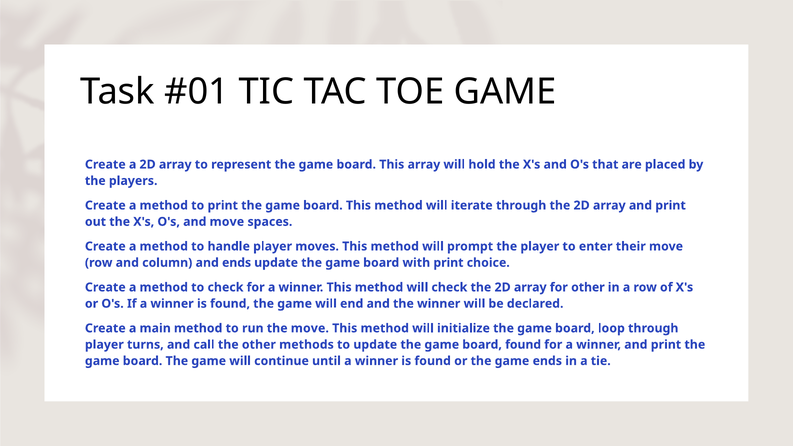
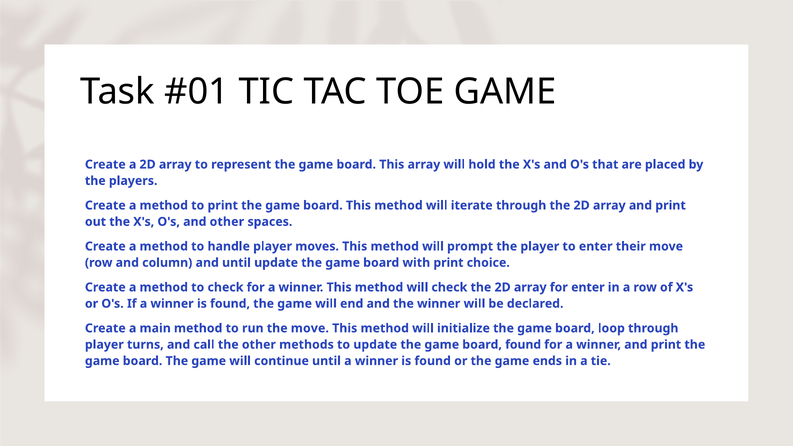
and move: move -> other (227, 222)
and ends: ends -> until (237, 263)
for other: other -> enter (588, 287)
